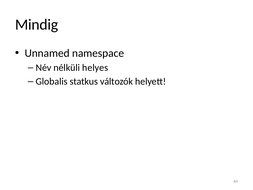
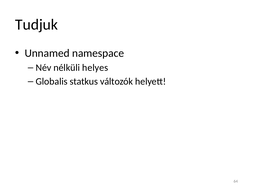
Mindig: Mindig -> Tudjuk (37, 24)
